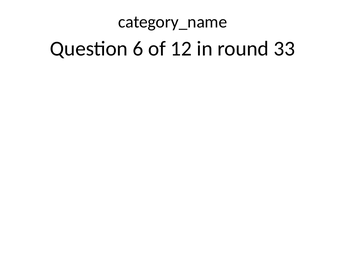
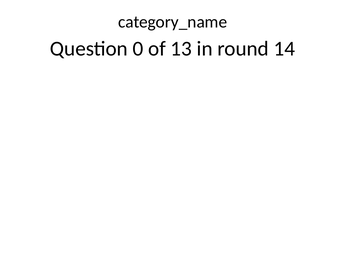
6: 6 -> 0 (138, 49)
12: 12 -> 13 (181, 49)
33: 33 -> 14 (284, 49)
